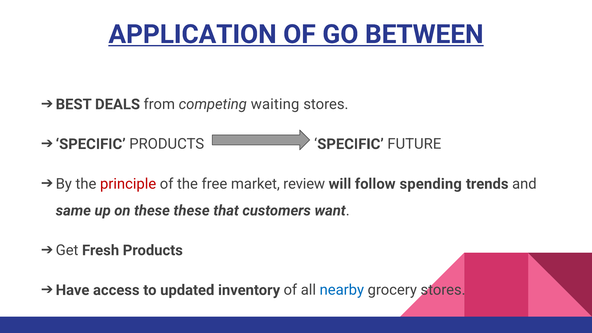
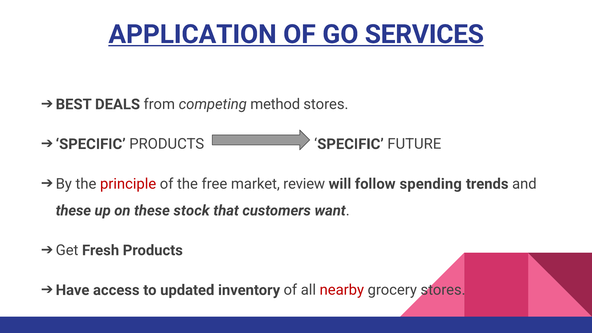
BETWEEN: BETWEEN -> SERVICES (424, 34)
waiting: waiting -> method (275, 104)
same: same -> these (73, 211)
these these: these -> stock (192, 211)
nearby colour: blue -> red (342, 290)
